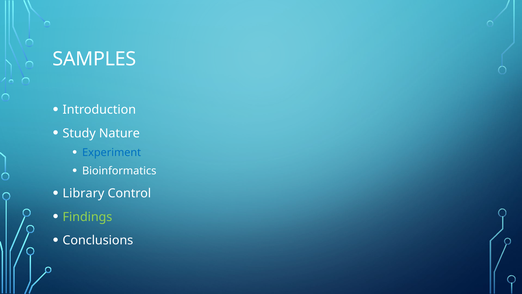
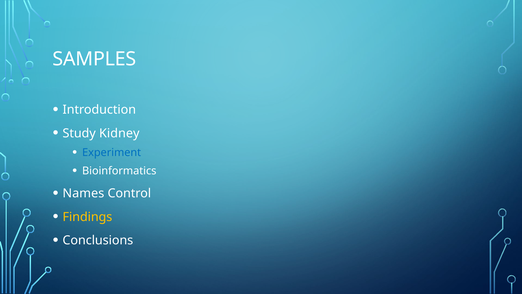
Nature: Nature -> Kidney (119, 133)
Library: Library -> Names (83, 193)
Findings colour: light green -> yellow (87, 217)
